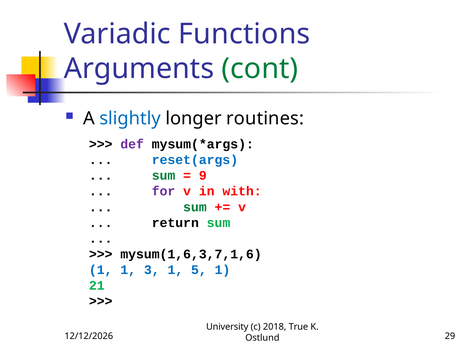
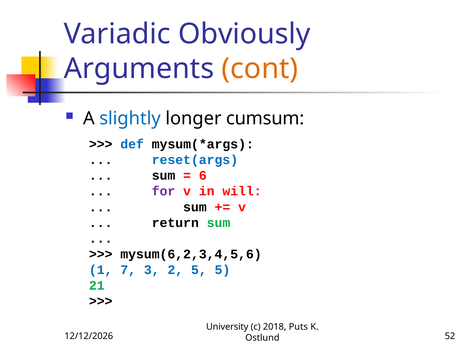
Functions: Functions -> Obviously (244, 34)
cont colour: green -> orange (260, 69)
routines: routines -> cumsum (265, 118)
def colour: purple -> blue (132, 144)
sum colour: green -> black (164, 175)
9: 9 -> 6 (203, 175)
with: with -> will (242, 191)
sum colour: green -> black (195, 207)
mysum(1,6,3,7,1,6: mysum(1,6,3,7,1,6 -> mysum(6,2,3,4,5,6 (191, 254)
1 1: 1 -> 7 (128, 269)
3 1: 1 -> 2 (175, 269)
5 1: 1 -> 5 (222, 269)
True: True -> Puts (298, 326)
29: 29 -> 52 (450, 336)
